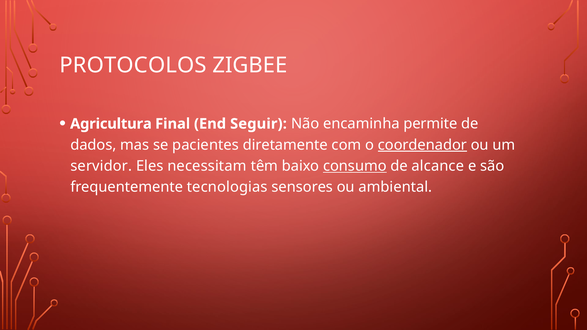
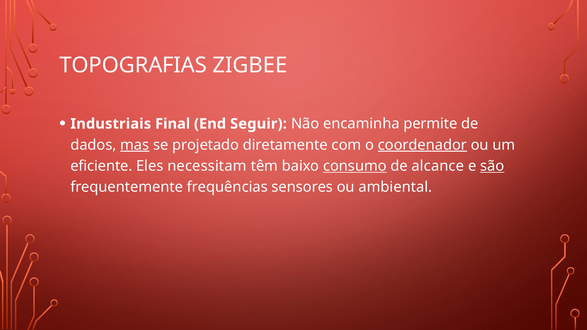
PROTOCOLOS: PROTOCOLOS -> TOPOGRAFIAS (133, 65)
Agricultura: Agricultura -> Industriais (111, 124)
mas underline: none -> present (135, 145)
pacientes: pacientes -> projetado (206, 145)
servidor: servidor -> eficiente (101, 166)
são underline: none -> present (492, 166)
tecnologias: tecnologias -> frequências (227, 187)
